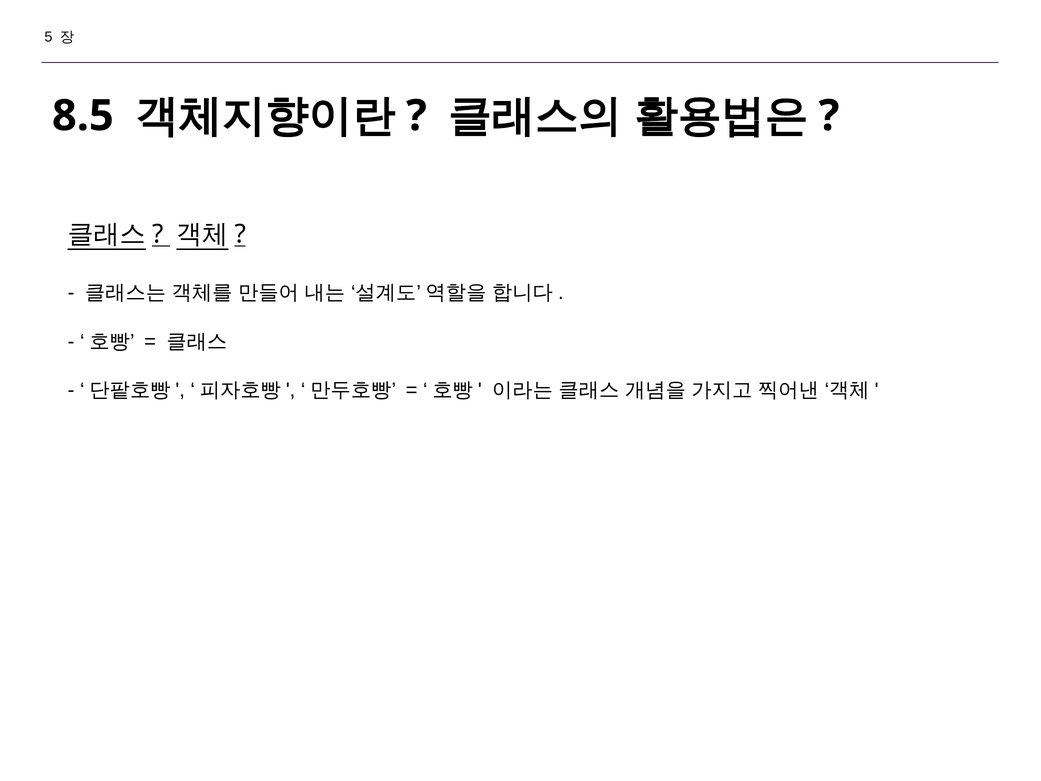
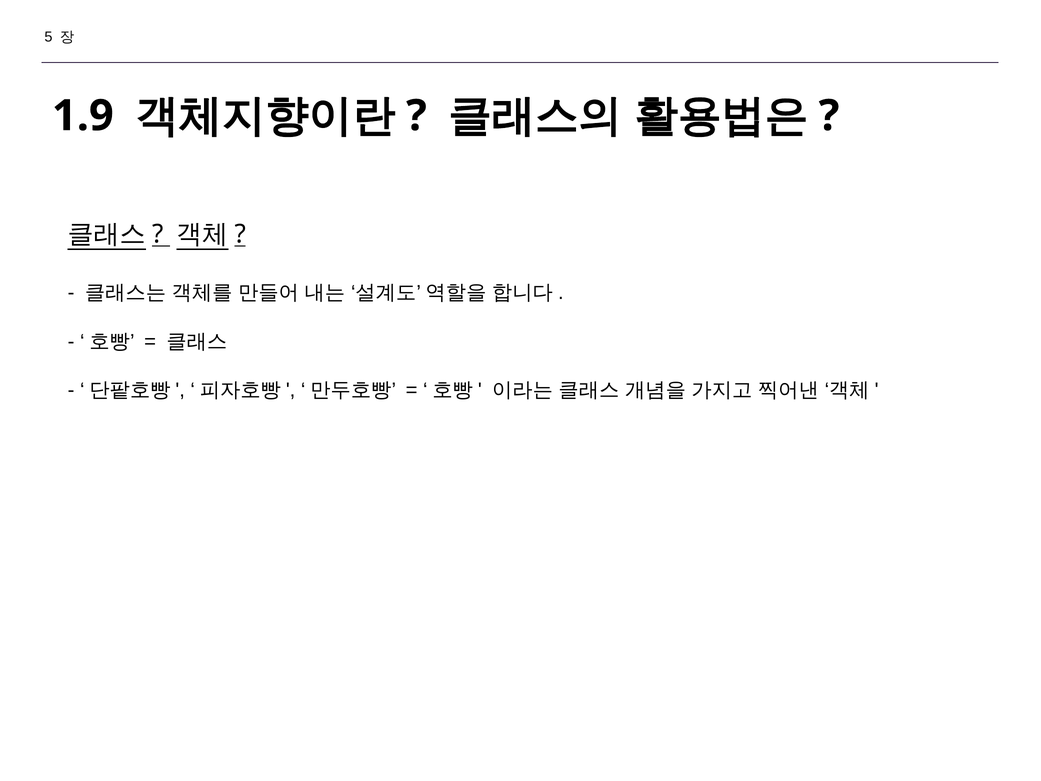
8.5: 8.5 -> 1.9 (83, 116)
